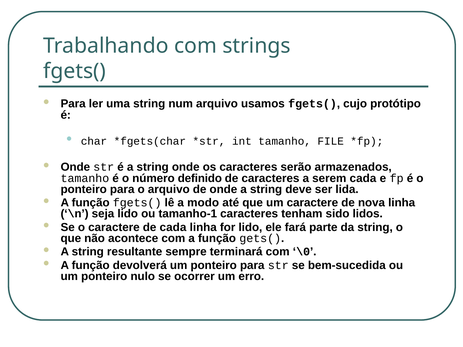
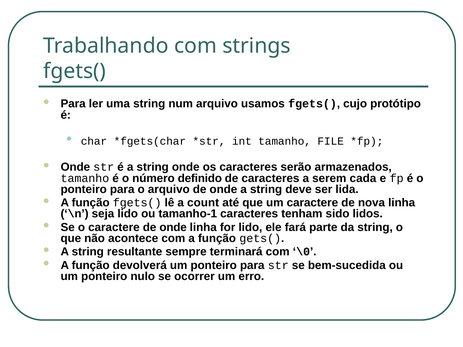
modo: modo -> count (203, 203)
caractere de cada: cada -> onde (173, 227)
